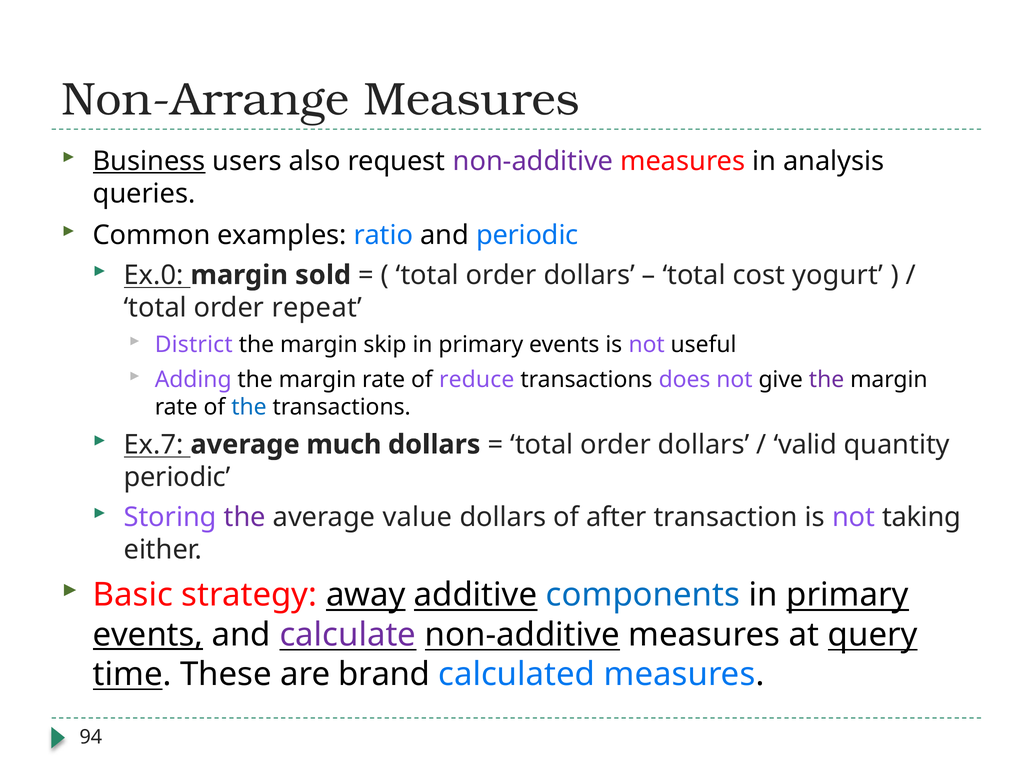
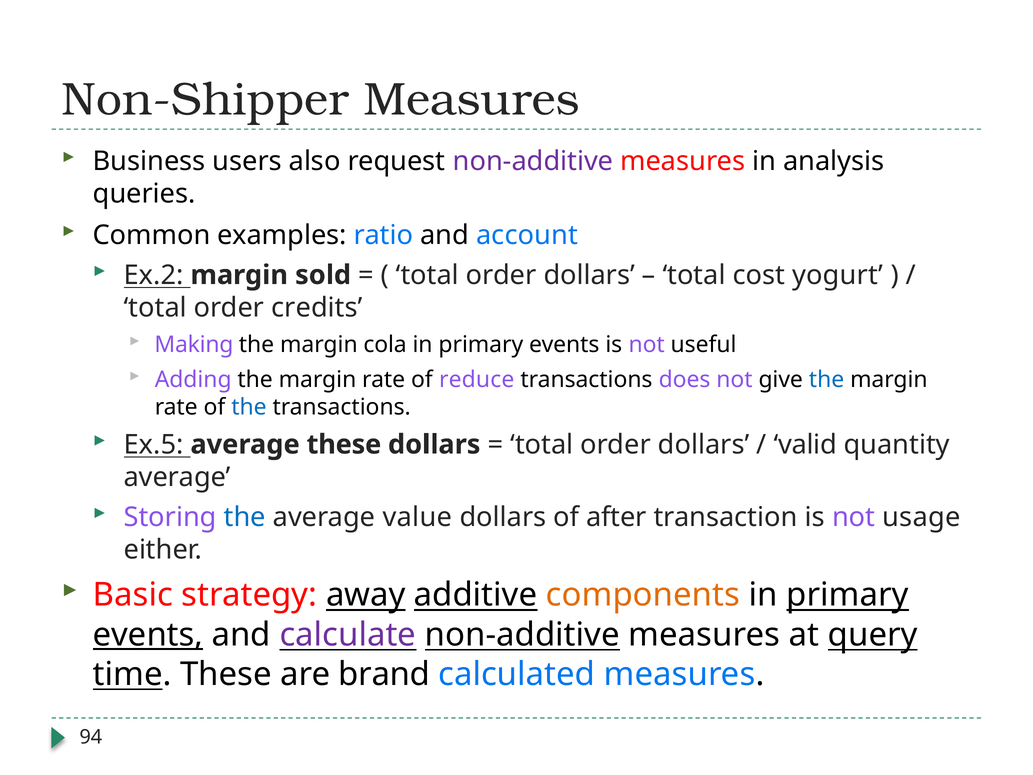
Non-Arrange: Non-Arrange -> Non-Shipper (205, 100)
Business underline: present -> none (149, 161)
and periodic: periodic -> account (527, 235)
Ex.0: Ex.0 -> Ex.2 (154, 275)
repeat: repeat -> credits (317, 308)
District: District -> Making (194, 345)
skip: skip -> cola (385, 345)
the colour: purple -> blue (827, 379)
Ex.7: Ex.7 -> Ex.5 (154, 444)
average much: much -> these (344, 444)
periodic: periodic -> average (177, 477)
the colour: purple -> blue (245, 517)
taking: taking -> usage (921, 517)
components colour: blue -> orange (643, 595)
